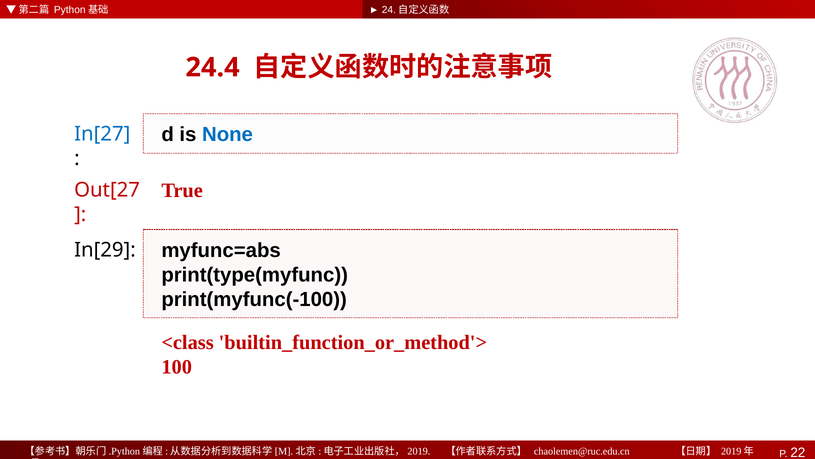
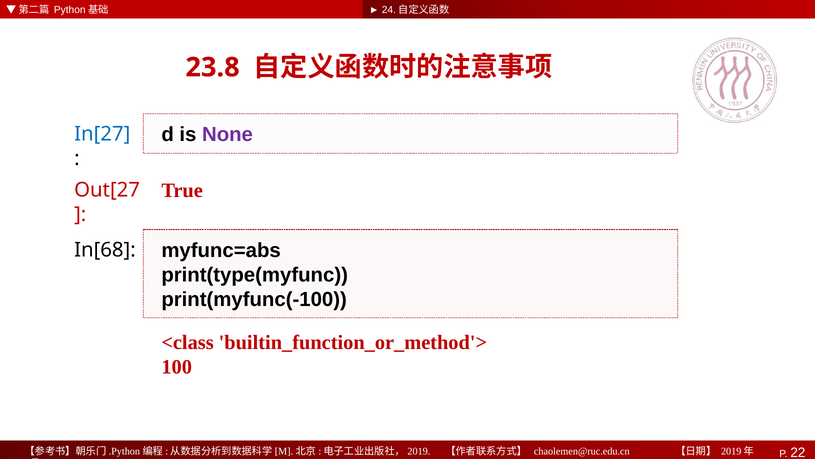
24.4: 24.4 -> 23.8 (213, 67)
None colour: blue -> purple (228, 135)
In[29: In[29 -> In[68 (105, 250)
